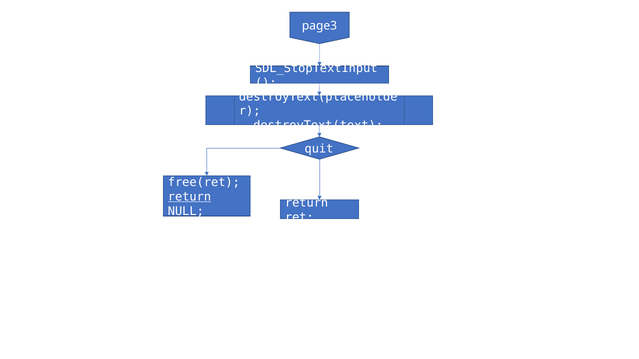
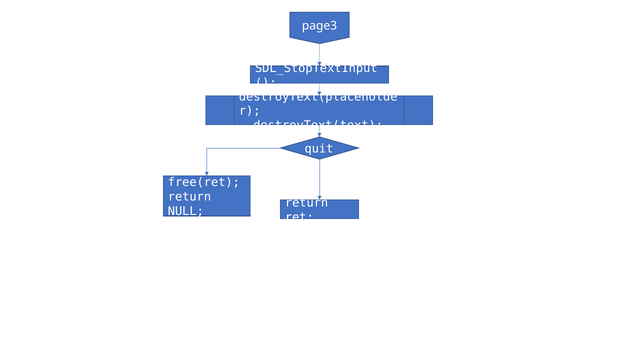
return underline: present -> none (189, 197)
